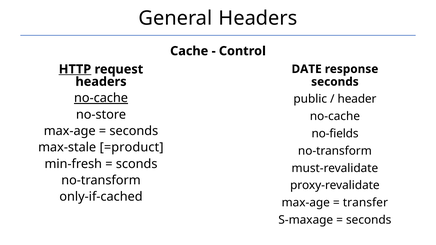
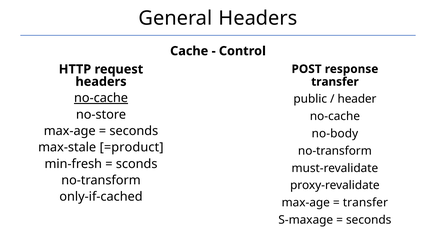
DATE: DATE -> POST (307, 69)
HTTP underline: present -> none (75, 69)
seconds: seconds -> transfer (335, 82)
no-fields: no-fields -> no-body (335, 134)
